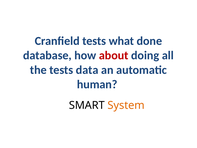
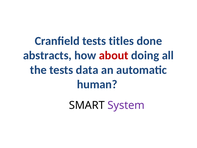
what: what -> titles (121, 41)
database: database -> abstracts (47, 55)
System colour: orange -> purple (126, 105)
